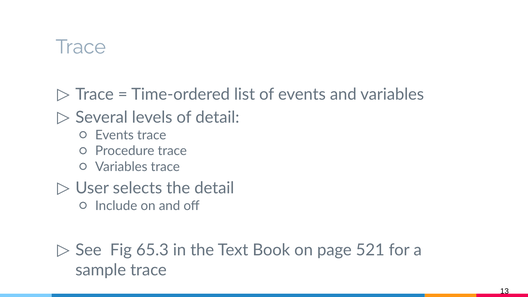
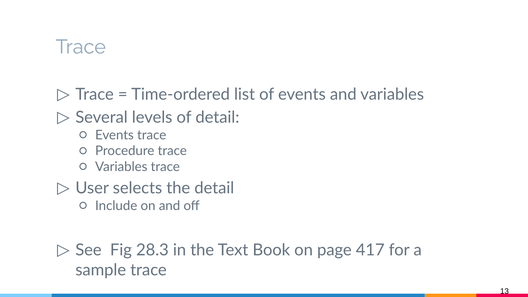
65.3: 65.3 -> 28.3 (152, 250)
521: 521 -> 417 (370, 250)
